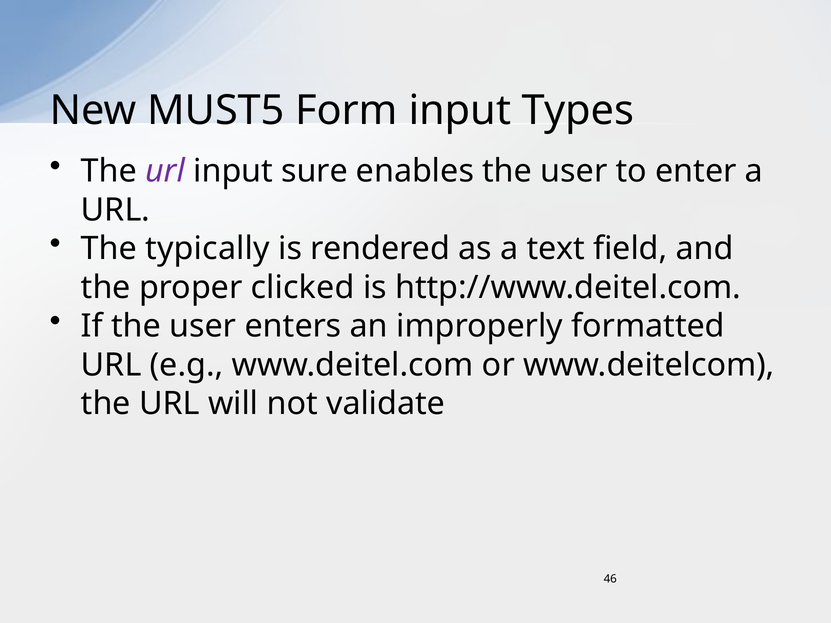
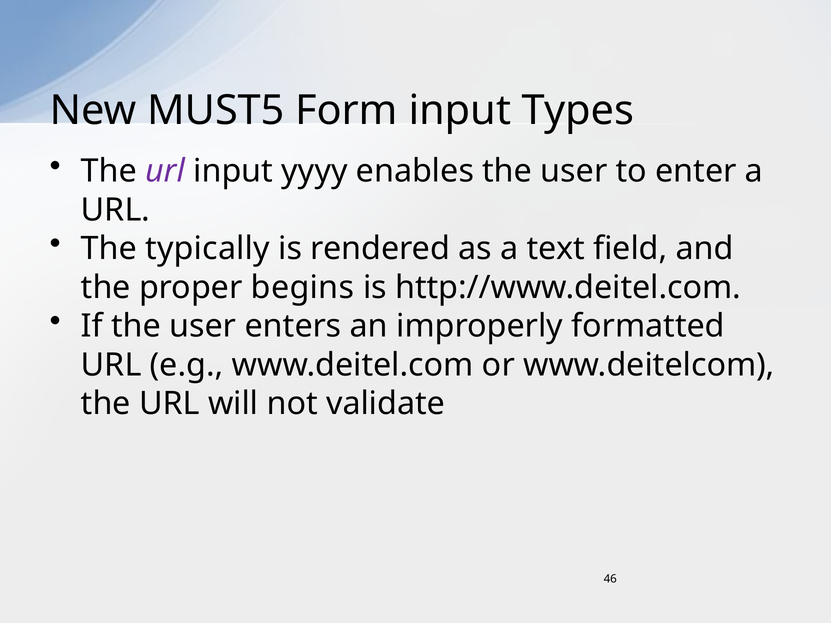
sure: sure -> yyyy (314, 171)
clicked: clicked -> begins (303, 288)
